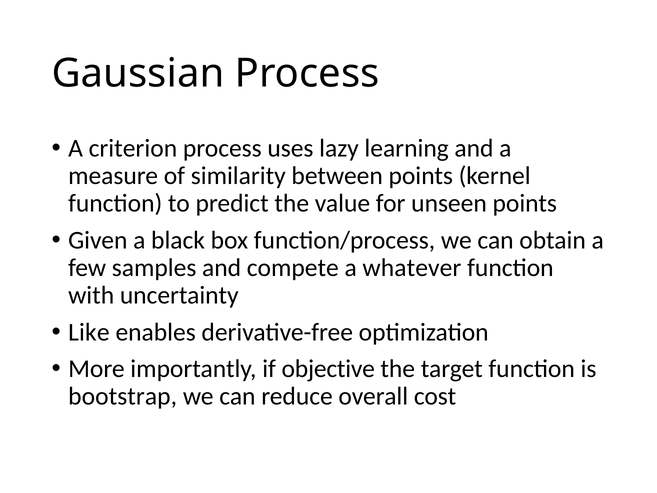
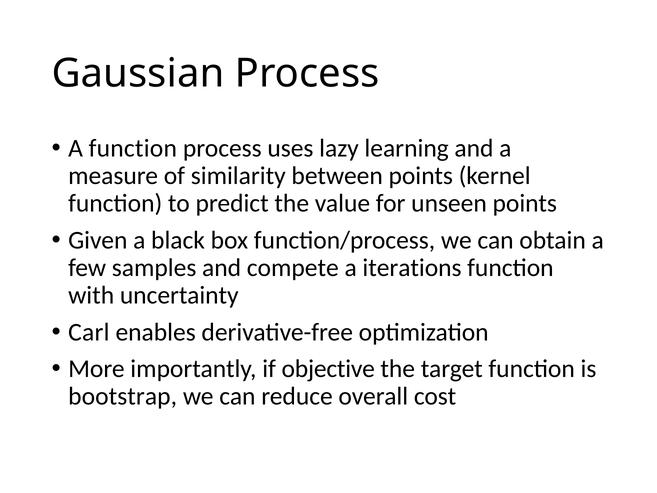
A criterion: criterion -> function (133, 148)
whatever: whatever -> iterations (412, 268)
Like: Like -> Carl (89, 332)
